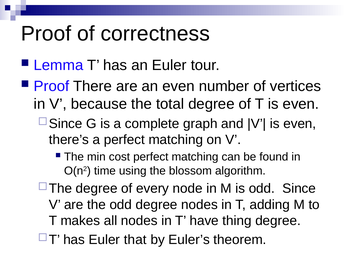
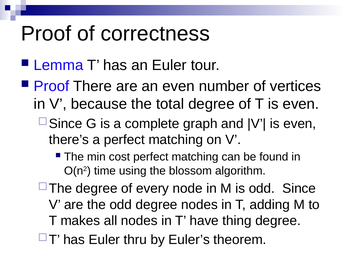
that: that -> thru (135, 240)
